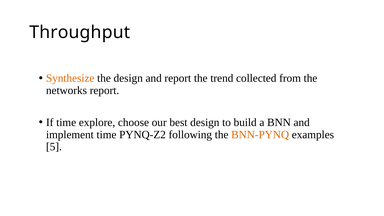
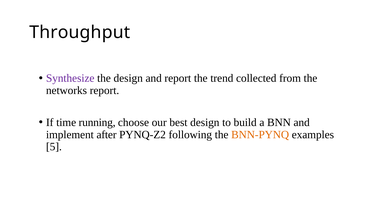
Synthesize colour: orange -> purple (70, 78)
explore: explore -> running (97, 122)
implement time: time -> after (107, 135)
